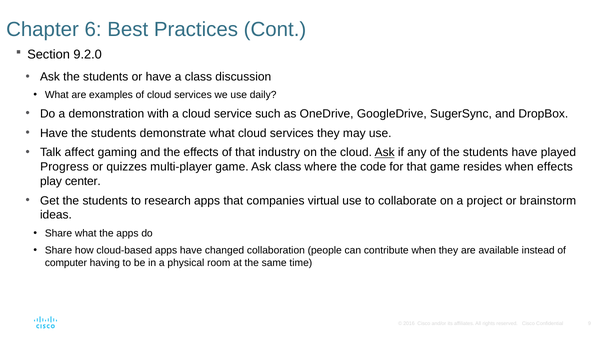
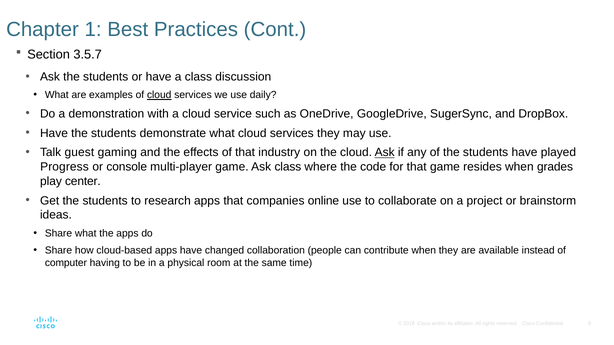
6: 6 -> 1 (93, 30)
9.2.0: 9.2.0 -> 3.5.7 (88, 54)
cloud underline: none -> present (159, 95)
affect: affect -> guest (79, 153)
quizzes: quizzes -> console (127, 167)
when effects: effects -> grades (555, 167)
virtual: virtual -> online (323, 201)
